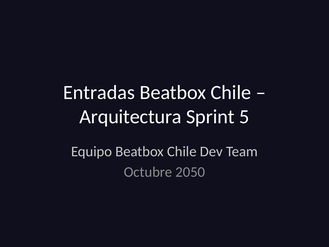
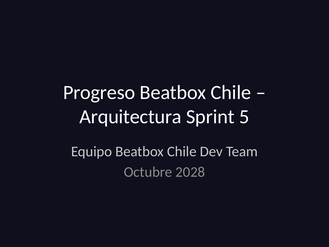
Entradas: Entradas -> Progreso (99, 92)
2050: 2050 -> 2028 (190, 172)
